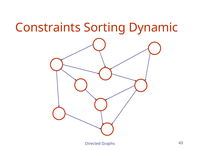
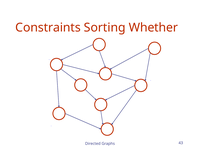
Dynamic: Dynamic -> Whether (153, 28)
